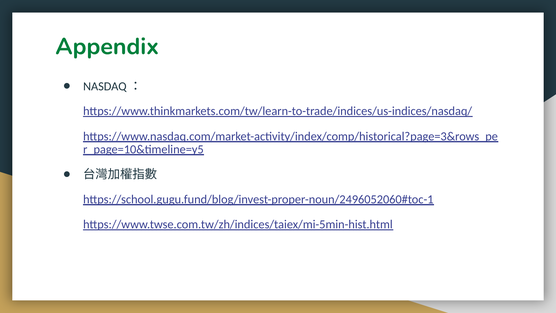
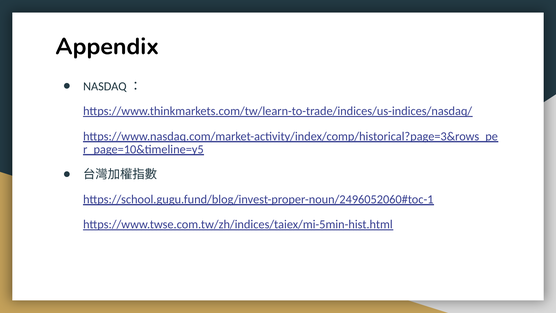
Appendix colour: green -> black (107, 46)
